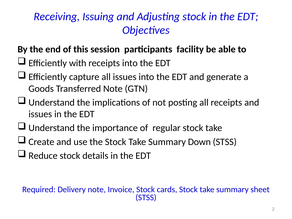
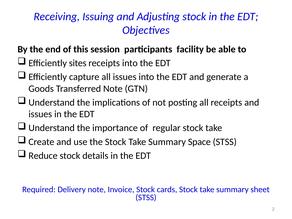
with: with -> sites (78, 63)
Down: Down -> Space (199, 142)
